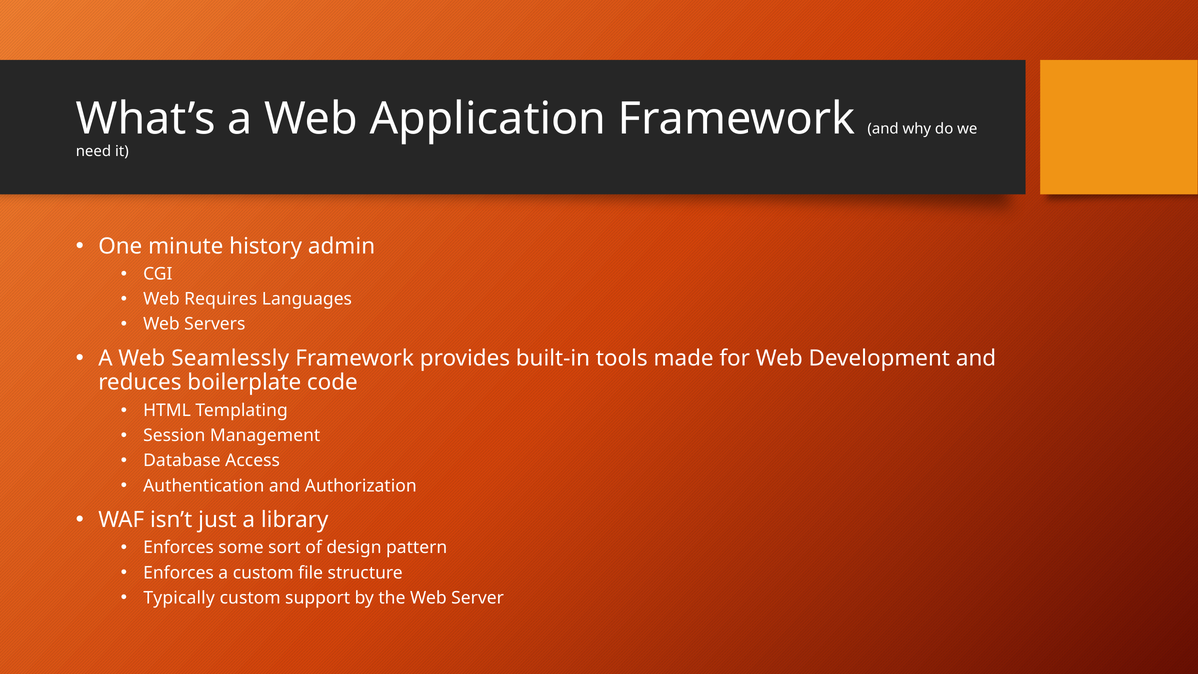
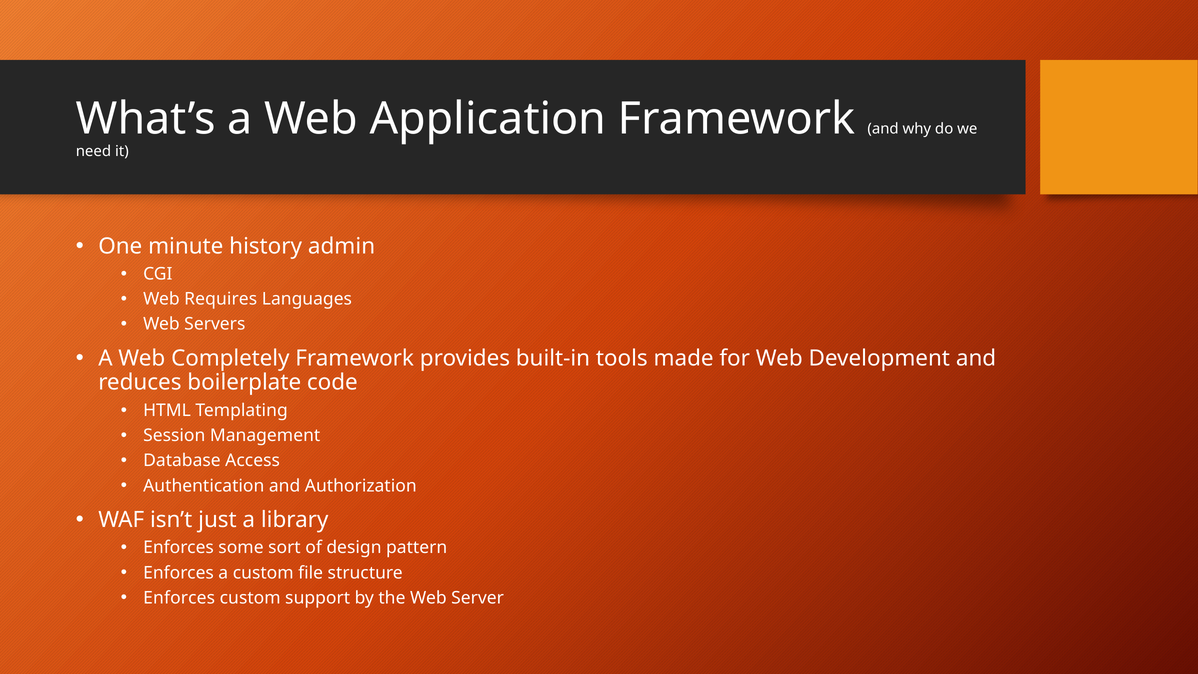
Seamlessly: Seamlessly -> Completely (230, 358)
Typically: Typically -> Enforces (179, 598)
